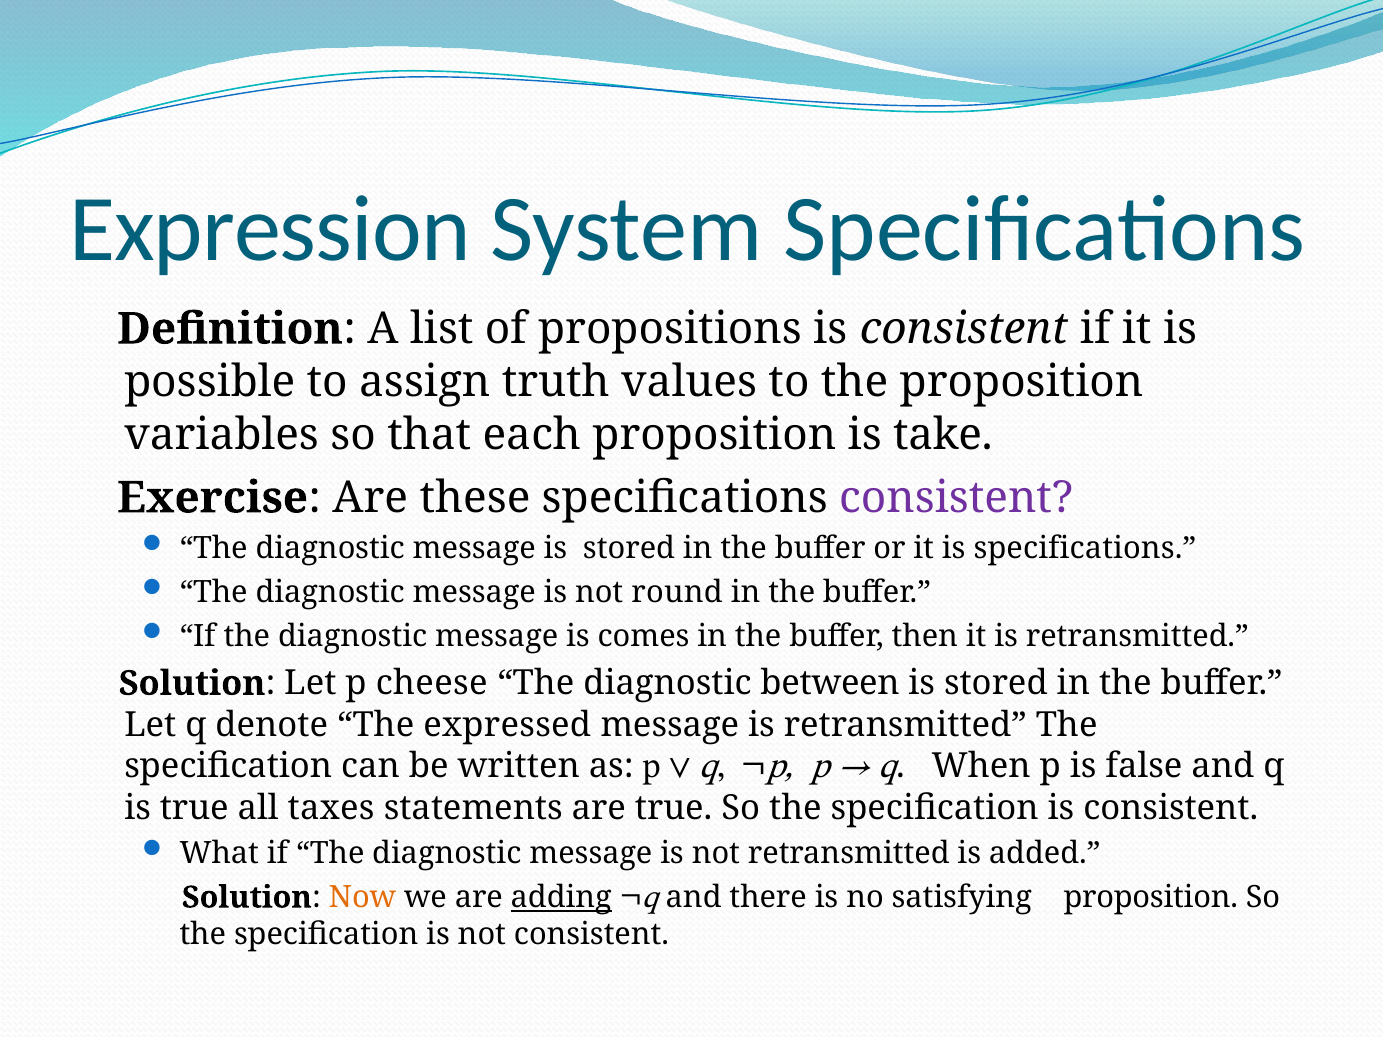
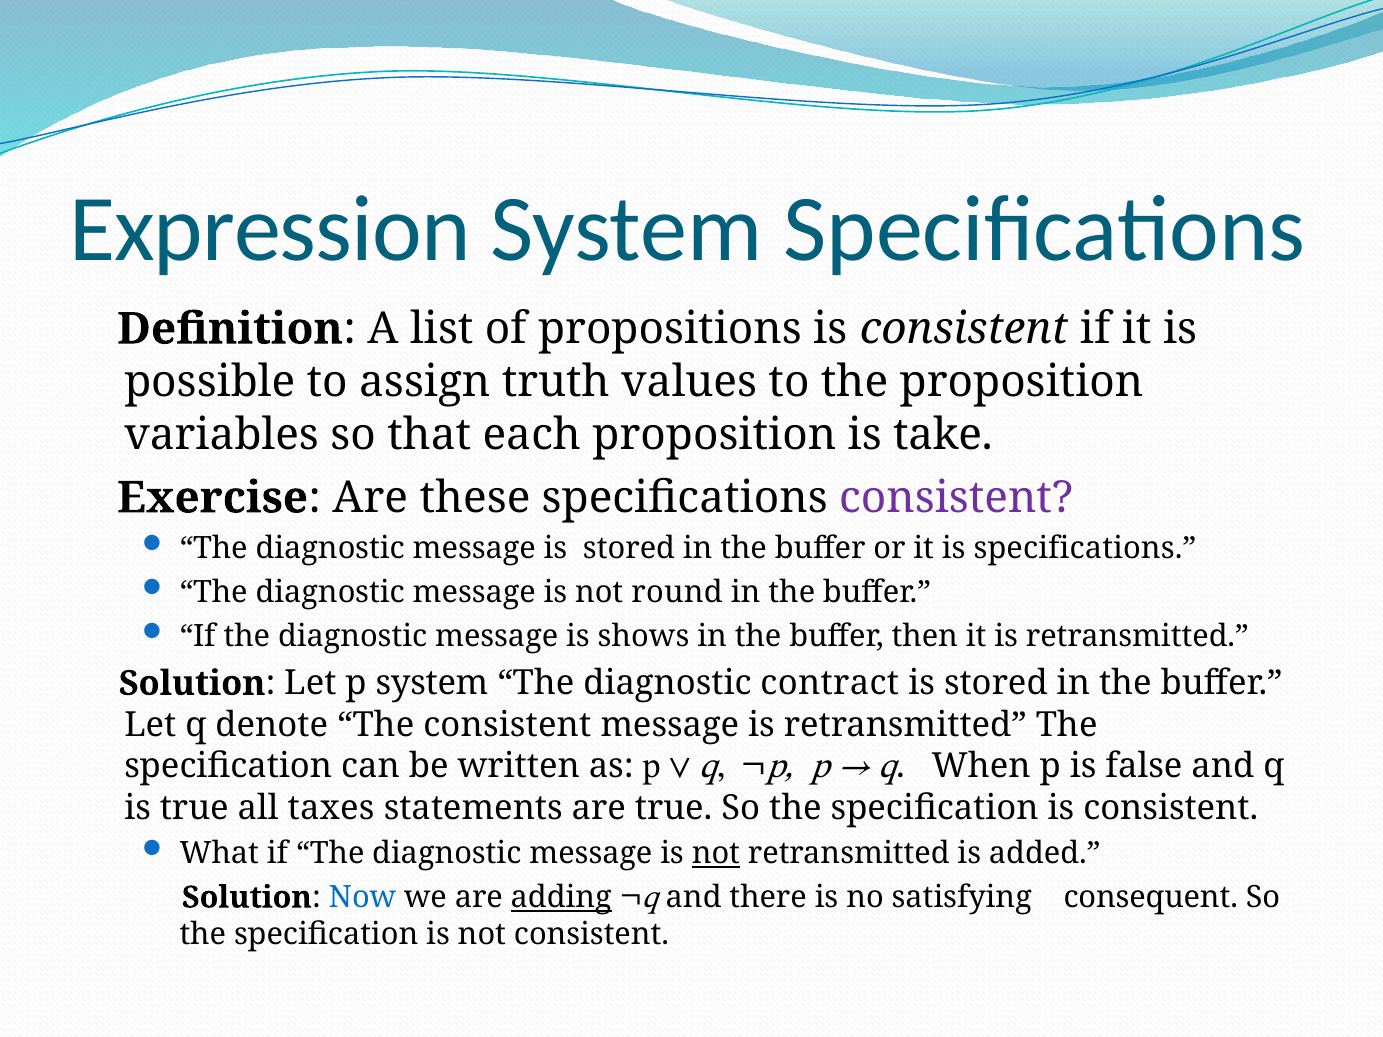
comes: comes -> shows (643, 636)
p cheese: cheese -> system (432, 684)
between: between -> contract (830, 684)
The expressed: expressed -> consistent (507, 725)
not underline: none -> present (716, 854)
Now colour: orange -> blue (362, 898)
satisfying proposition: proposition -> consequent (1151, 898)
